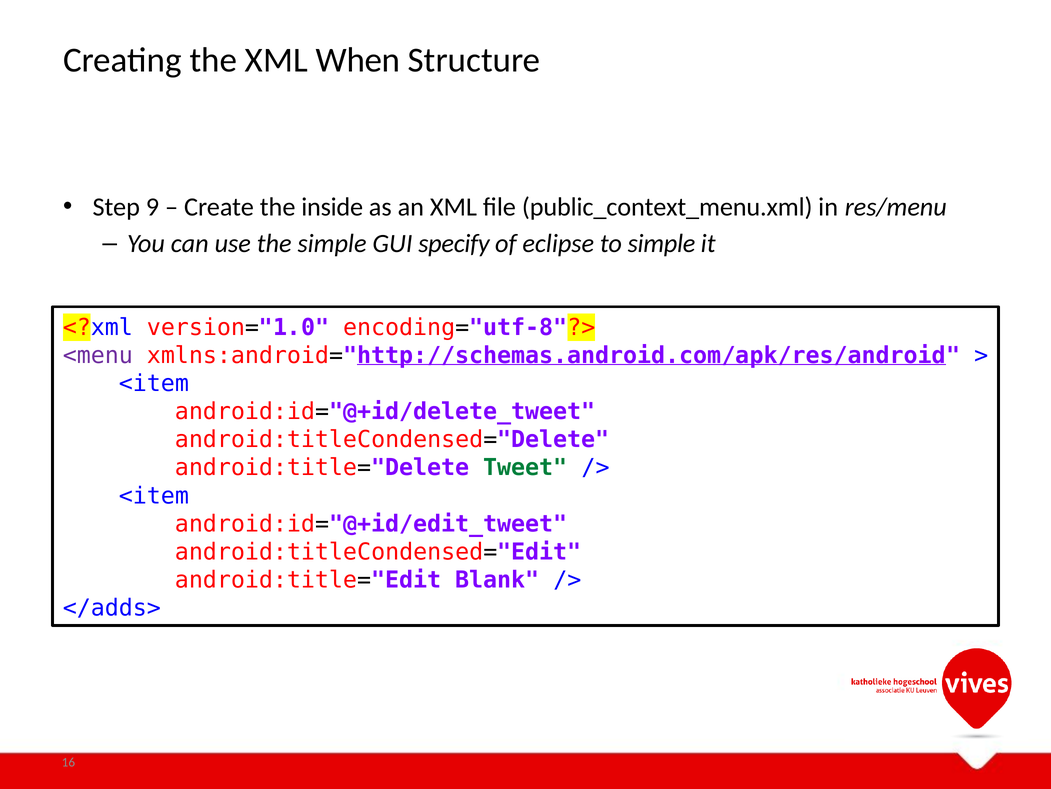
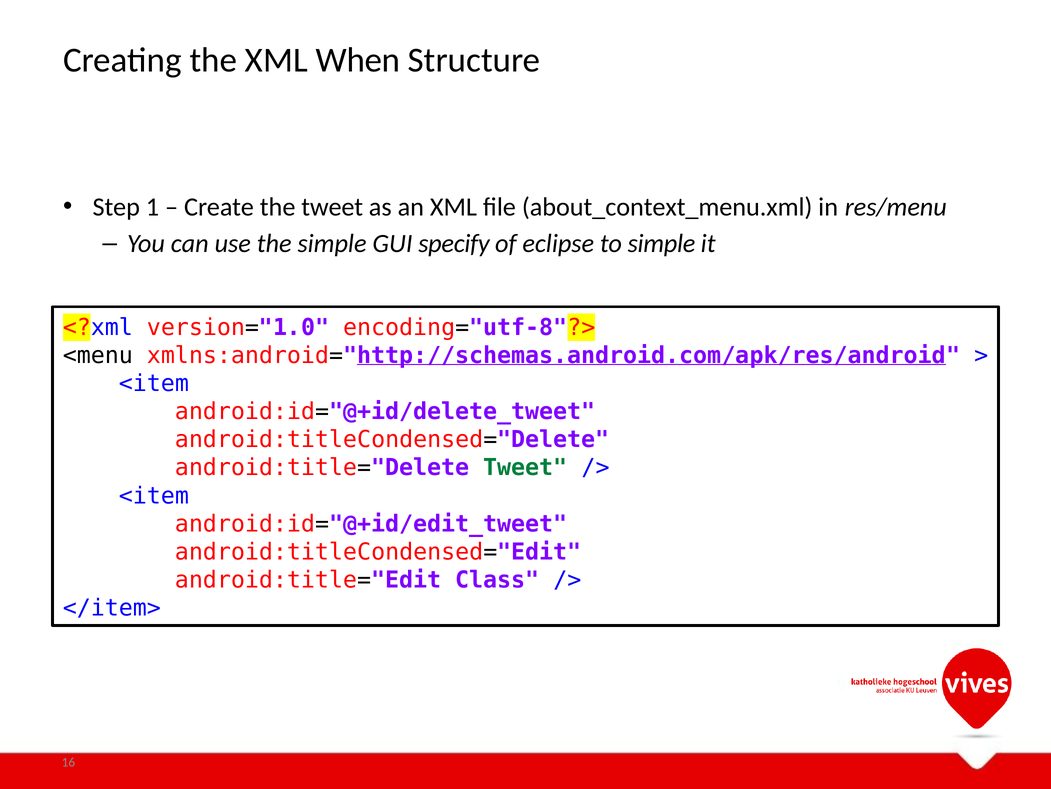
9: 9 -> 1 (152, 207)
the inside: inside -> tweet (332, 207)
public_context_menu.xml: public_context_menu.xml -> about_context_menu.xml (667, 207)
<menu colour: purple -> black (98, 355)
Blank: Blank -> Class (497, 579)
</adds>: </adds> -> </item> (112, 607)
